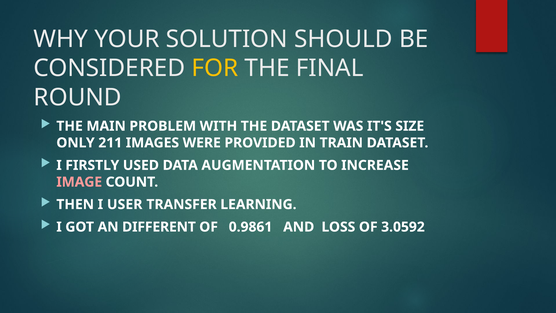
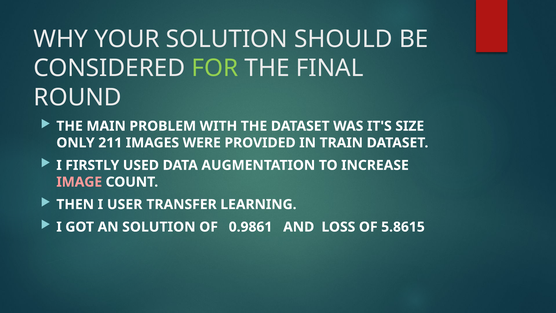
FOR colour: yellow -> light green (215, 68)
AN DIFFERENT: DIFFERENT -> SOLUTION (159, 227)
3.0592: 3.0592 -> 5.8615 (403, 227)
